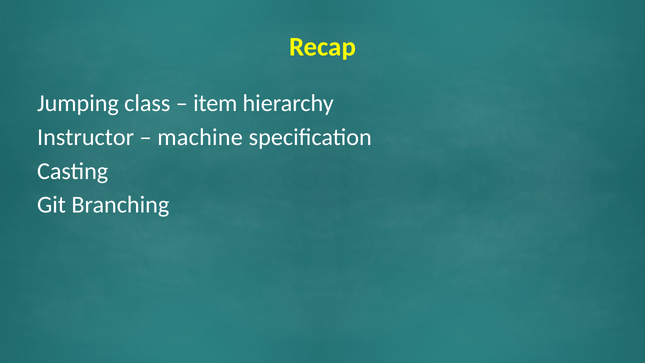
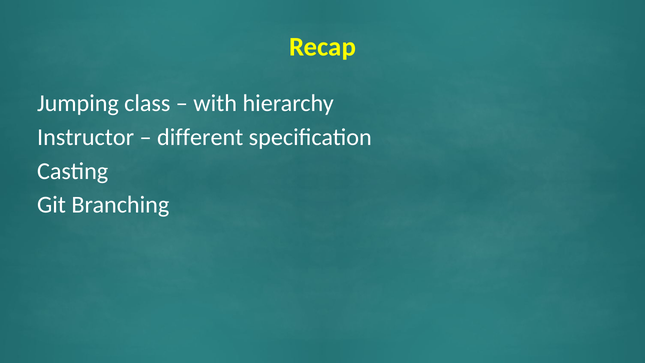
item: item -> with (215, 103)
machine: machine -> different (200, 137)
